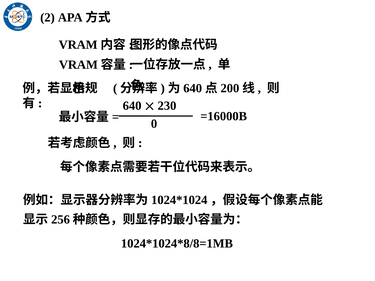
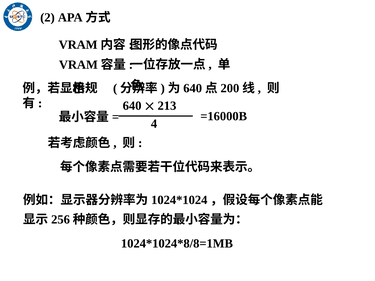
230: 230 -> 213 (167, 106)
0: 0 -> 4 (154, 124)
